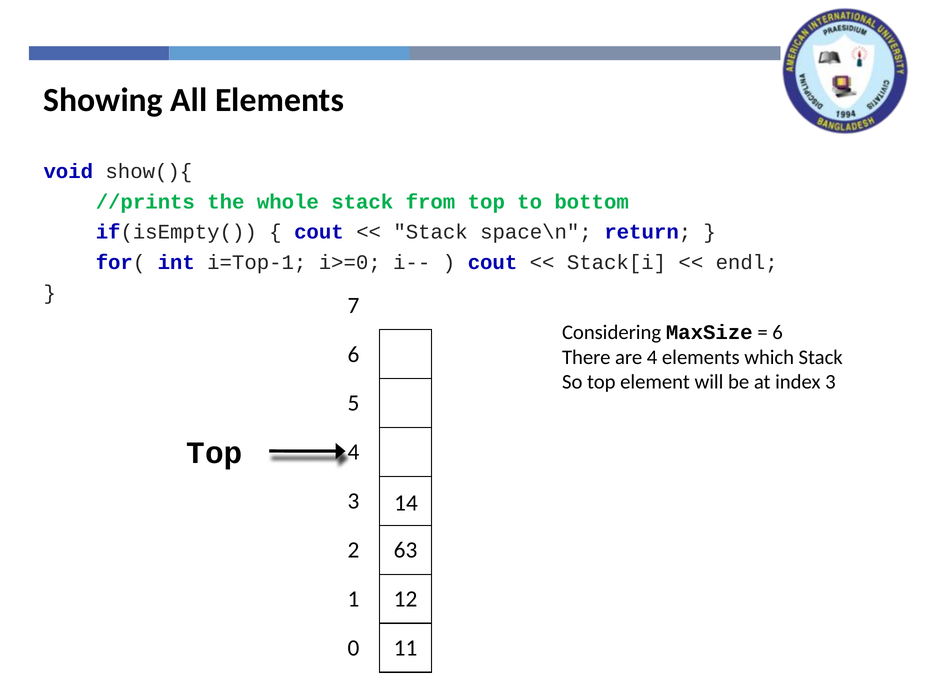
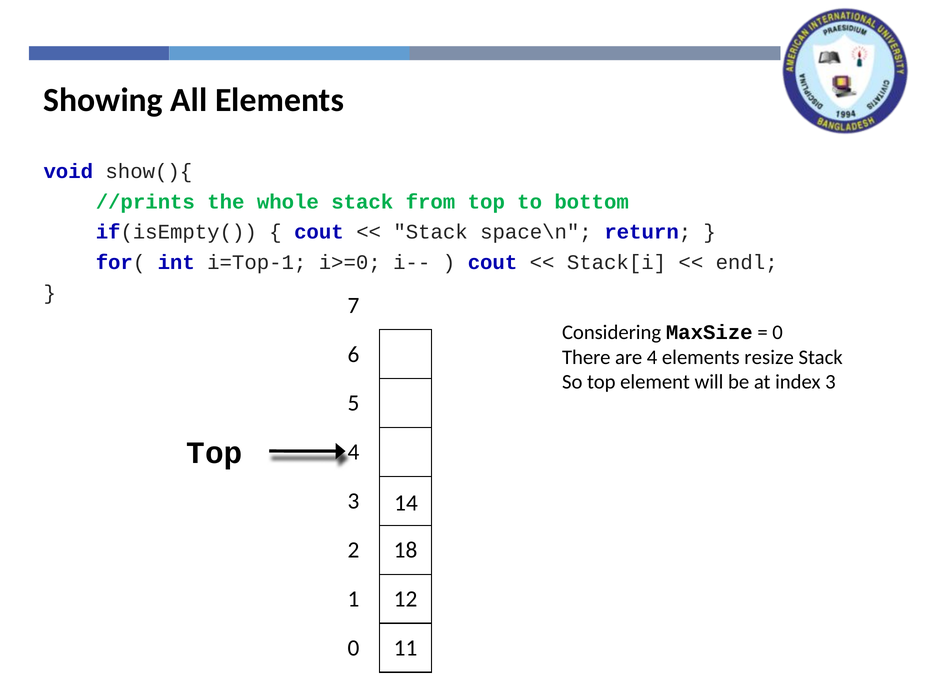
6: 6 -> 0 (778, 332)
which: which -> resize (769, 357)
63: 63 -> 18 (406, 550)
